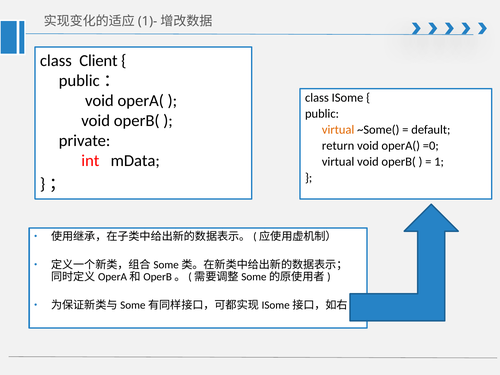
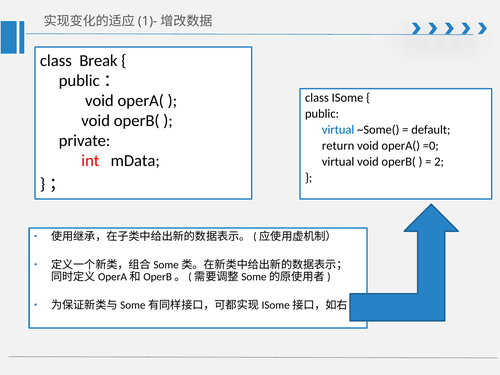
Client: Client -> Break (98, 61)
virtual colour: orange -> blue (338, 130)
1: 1 -> 2 (439, 162)
